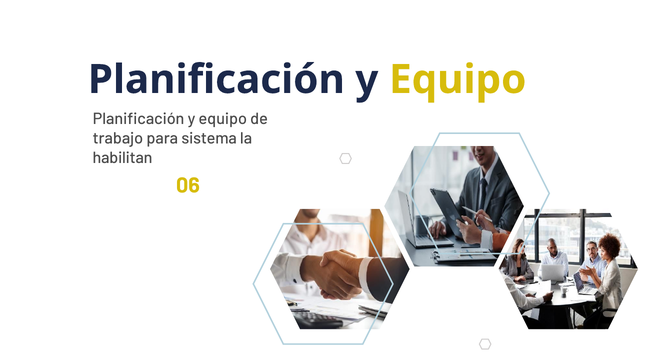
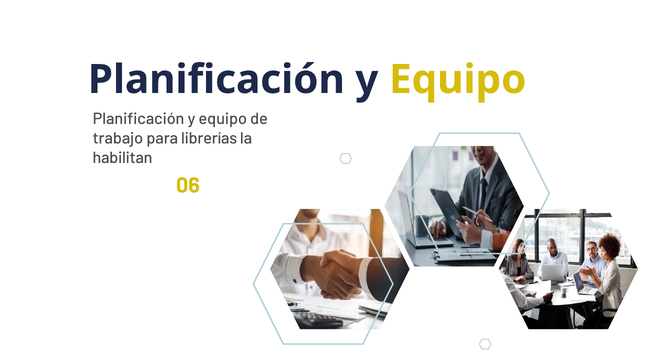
sistema: sistema -> librerías (209, 138)
